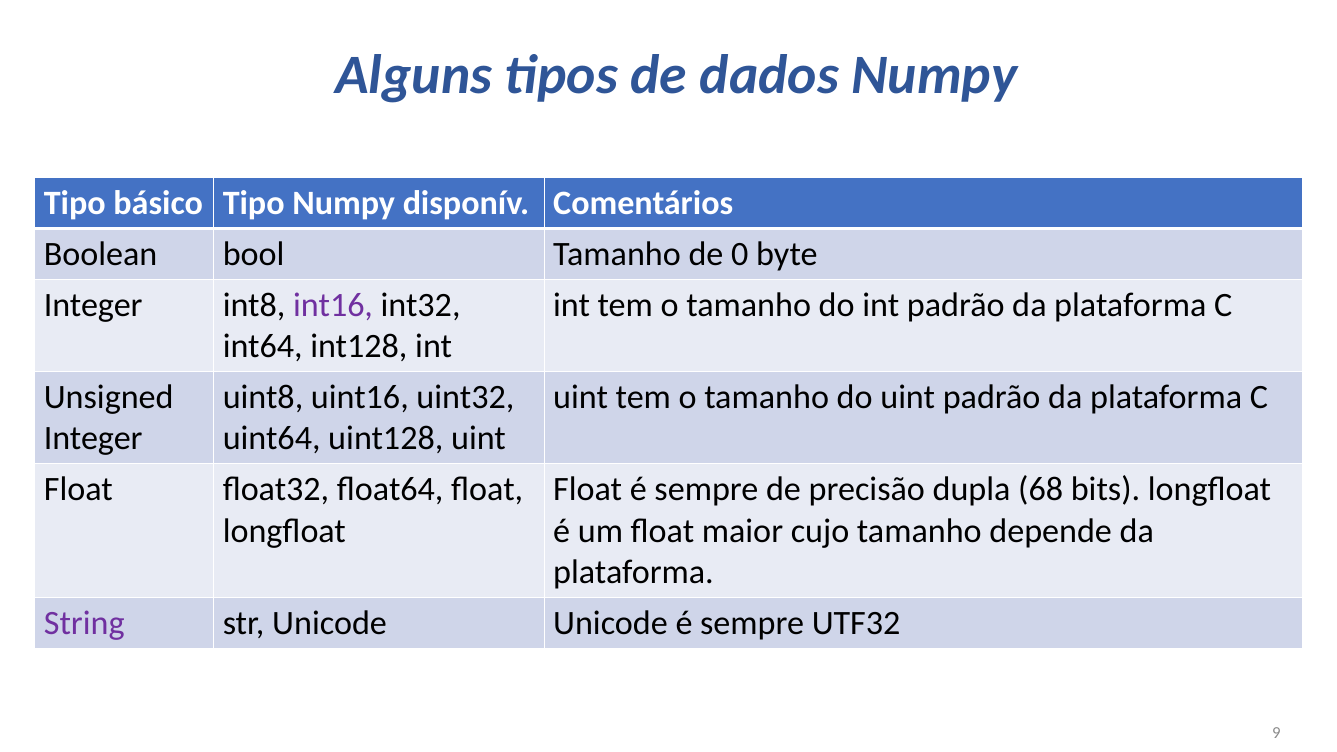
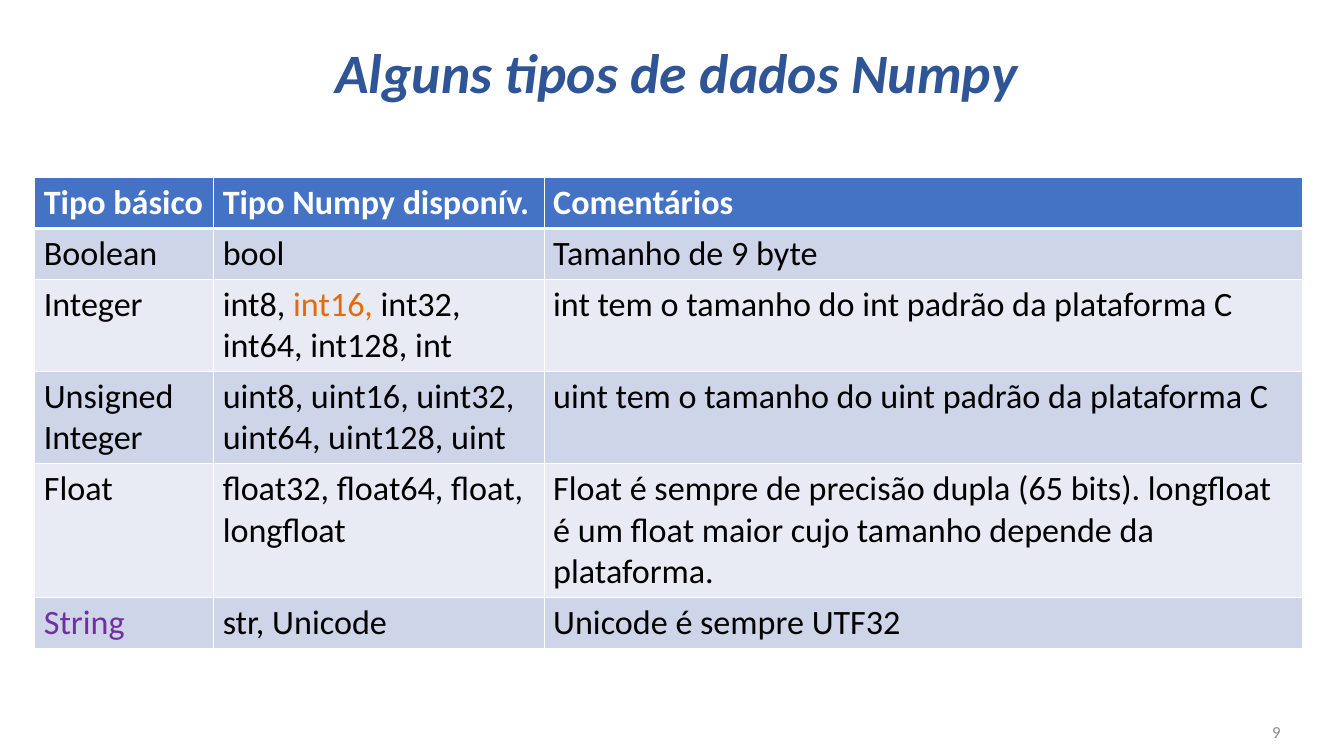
de 0: 0 -> 9 (740, 254)
int16 colour: purple -> orange (333, 305)
68: 68 -> 65 (1041, 489)
